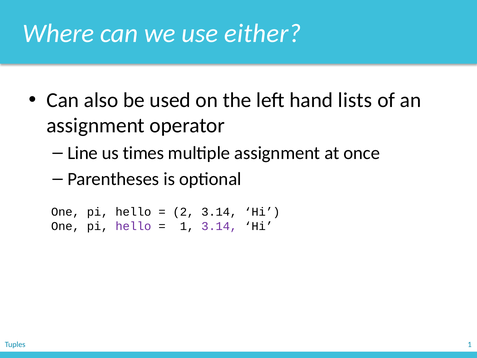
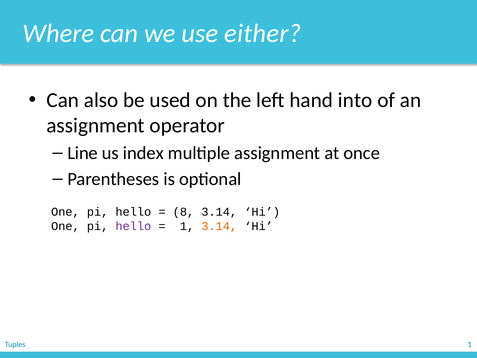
lists: lists -> into (355, 100)
times: times -> index (143, 153)
2: 2 -> 8 (183, 212)
3.14 colour: purple -> orange (219, 226)
